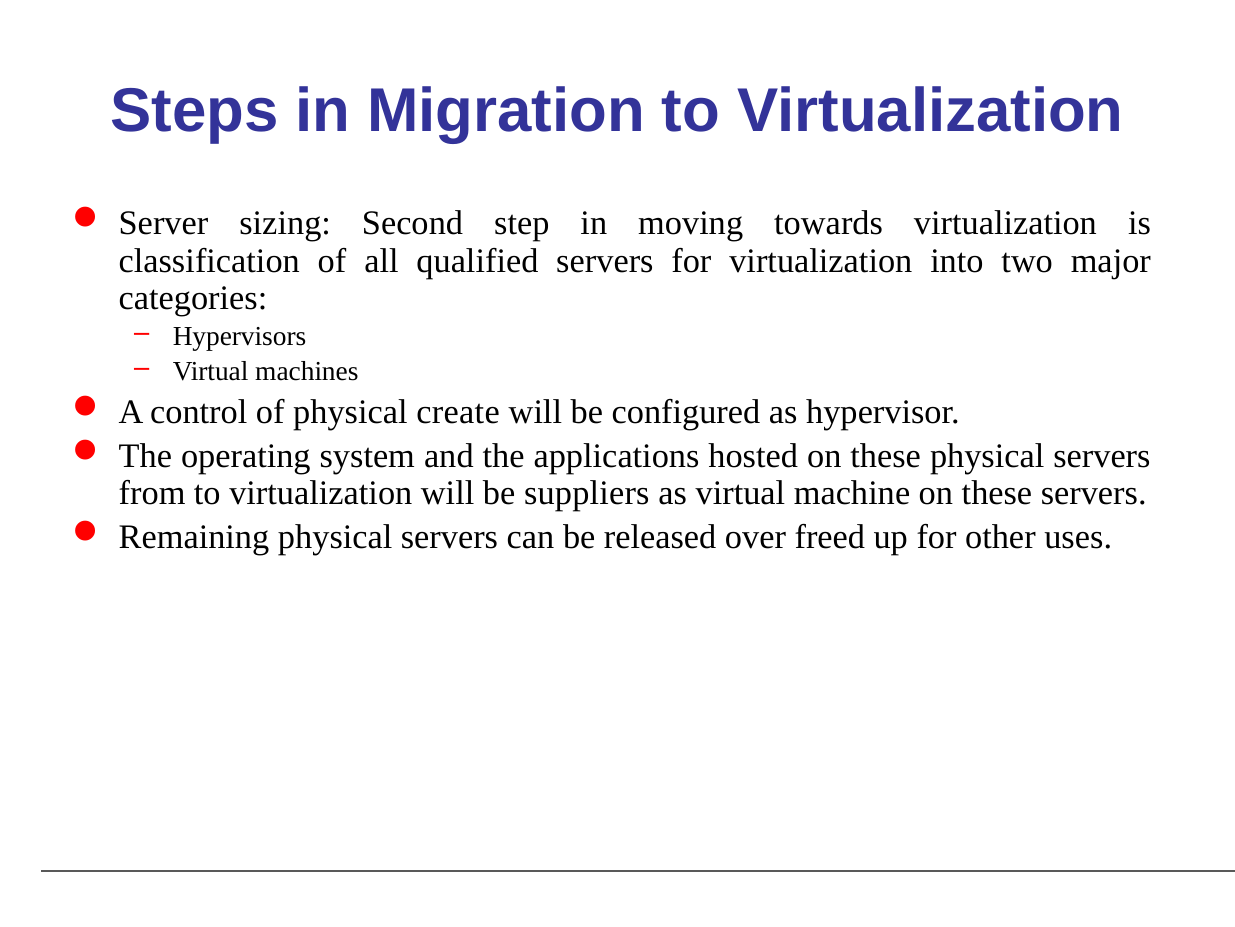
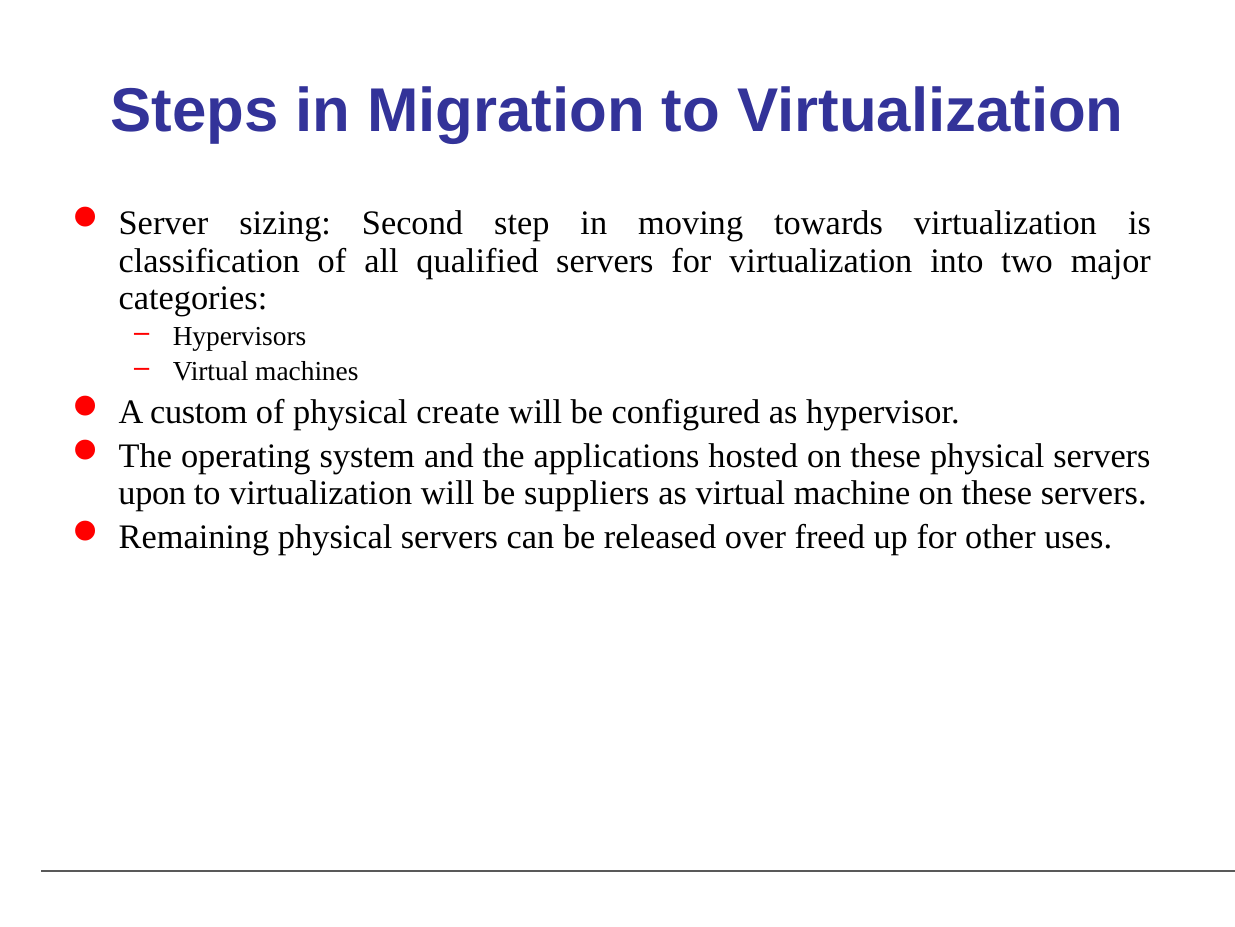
control: control -> custom (199, 412)
from: from -> upon (152, 493)
